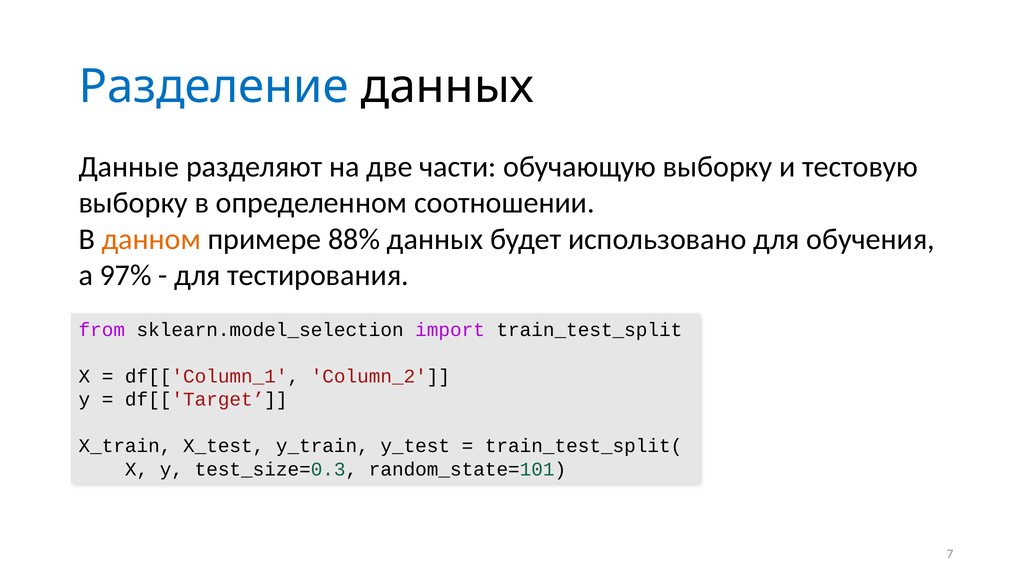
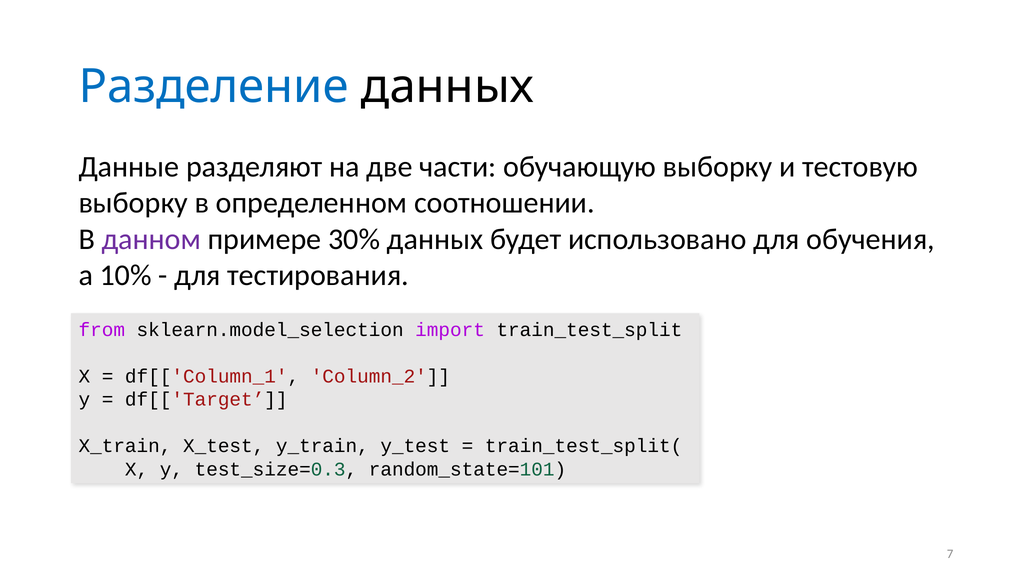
данном colour: orange -> purple (151, 239)
88%: 88% -> 30% (354, 239)
97%: 97% -> 10% (126, 275)
